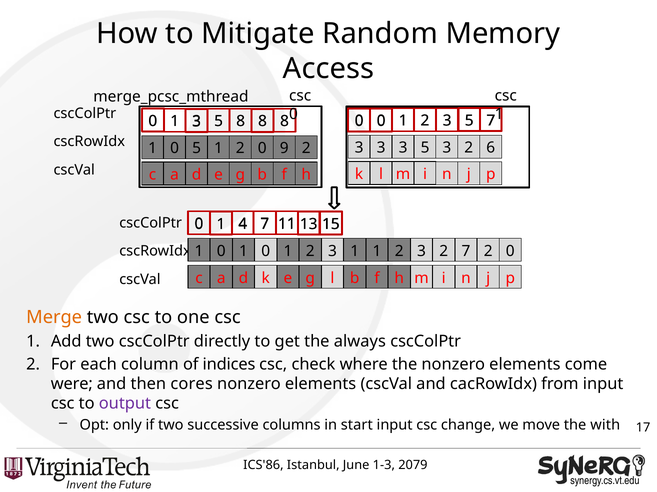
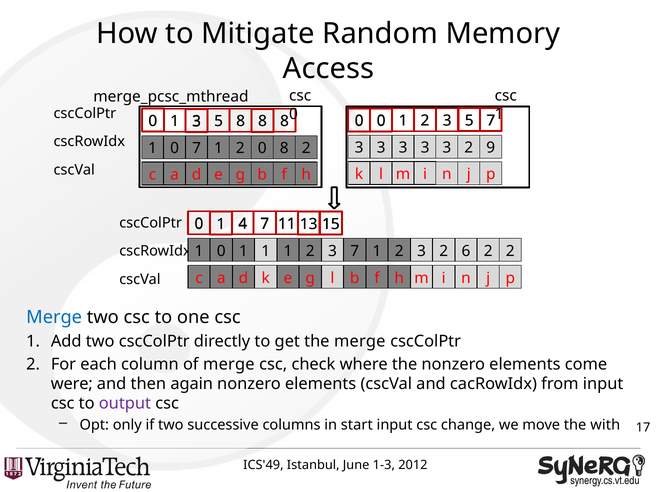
6: 6 -> 9 (491, 148)
3 3 3 5: 5 -> 3 (425, 148)
0 9: 9 -> 8 (284, 148)
0 5: 5 -> 7 (197, 149)
0 1 0: 0 -> 1 (266, 251)
1: 1 -> 7 (355, 251)
2 7: 7 -> 6 (466, 251)
0: 0 -> 2 (510, 251)
Merge colour: orange -> blue (54, 318)
the always: always -> merge (360, 342)
of indices: indices -> merge (229, 365)
cores: cores -> again (192, 384)
ICS'86: ICS'86 -> ICS'49 (263, 466)
2079: 2079 -> 2012 (413, 466)
